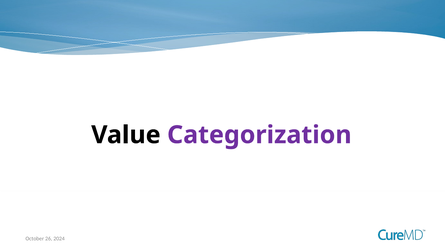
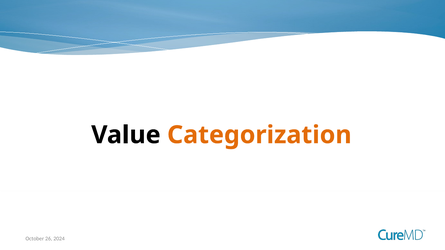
Categorization colour: purple -> orange (259, 135)
